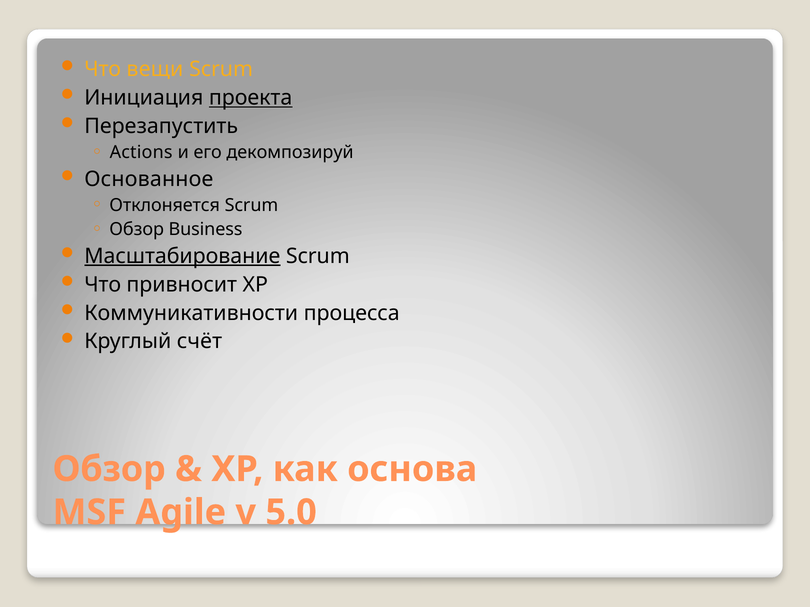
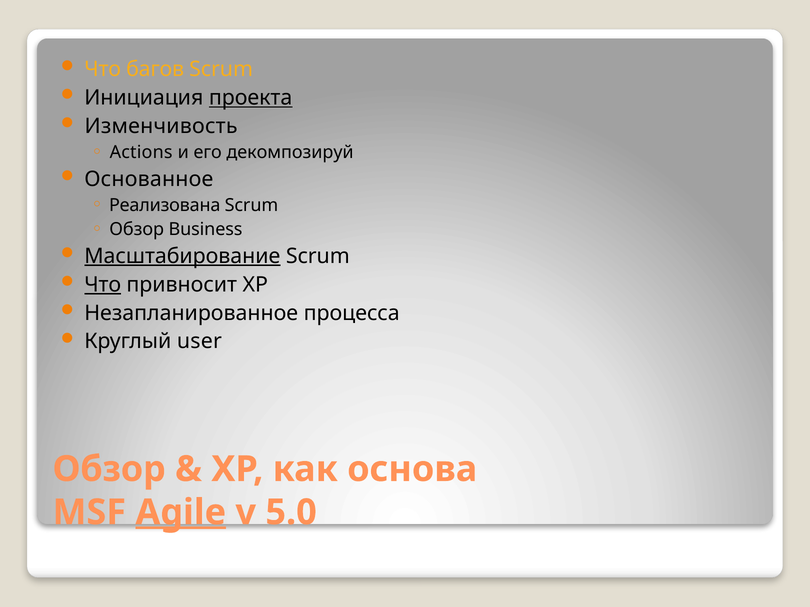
вещи: вещи -> багов (155, 69)
Перезапустить: Перезапустить -> Изменчивость (161, 126)
Отклоняется: Отклоняется -> Реализована (165, 205)
Что underline: none -> present (103, 285)
Коммуникативности: Коммуникативности -> Незапланированное (191, 313)
счёт: счёт -> user (199, 342)
Agile underline: none -> present (181, 513)
